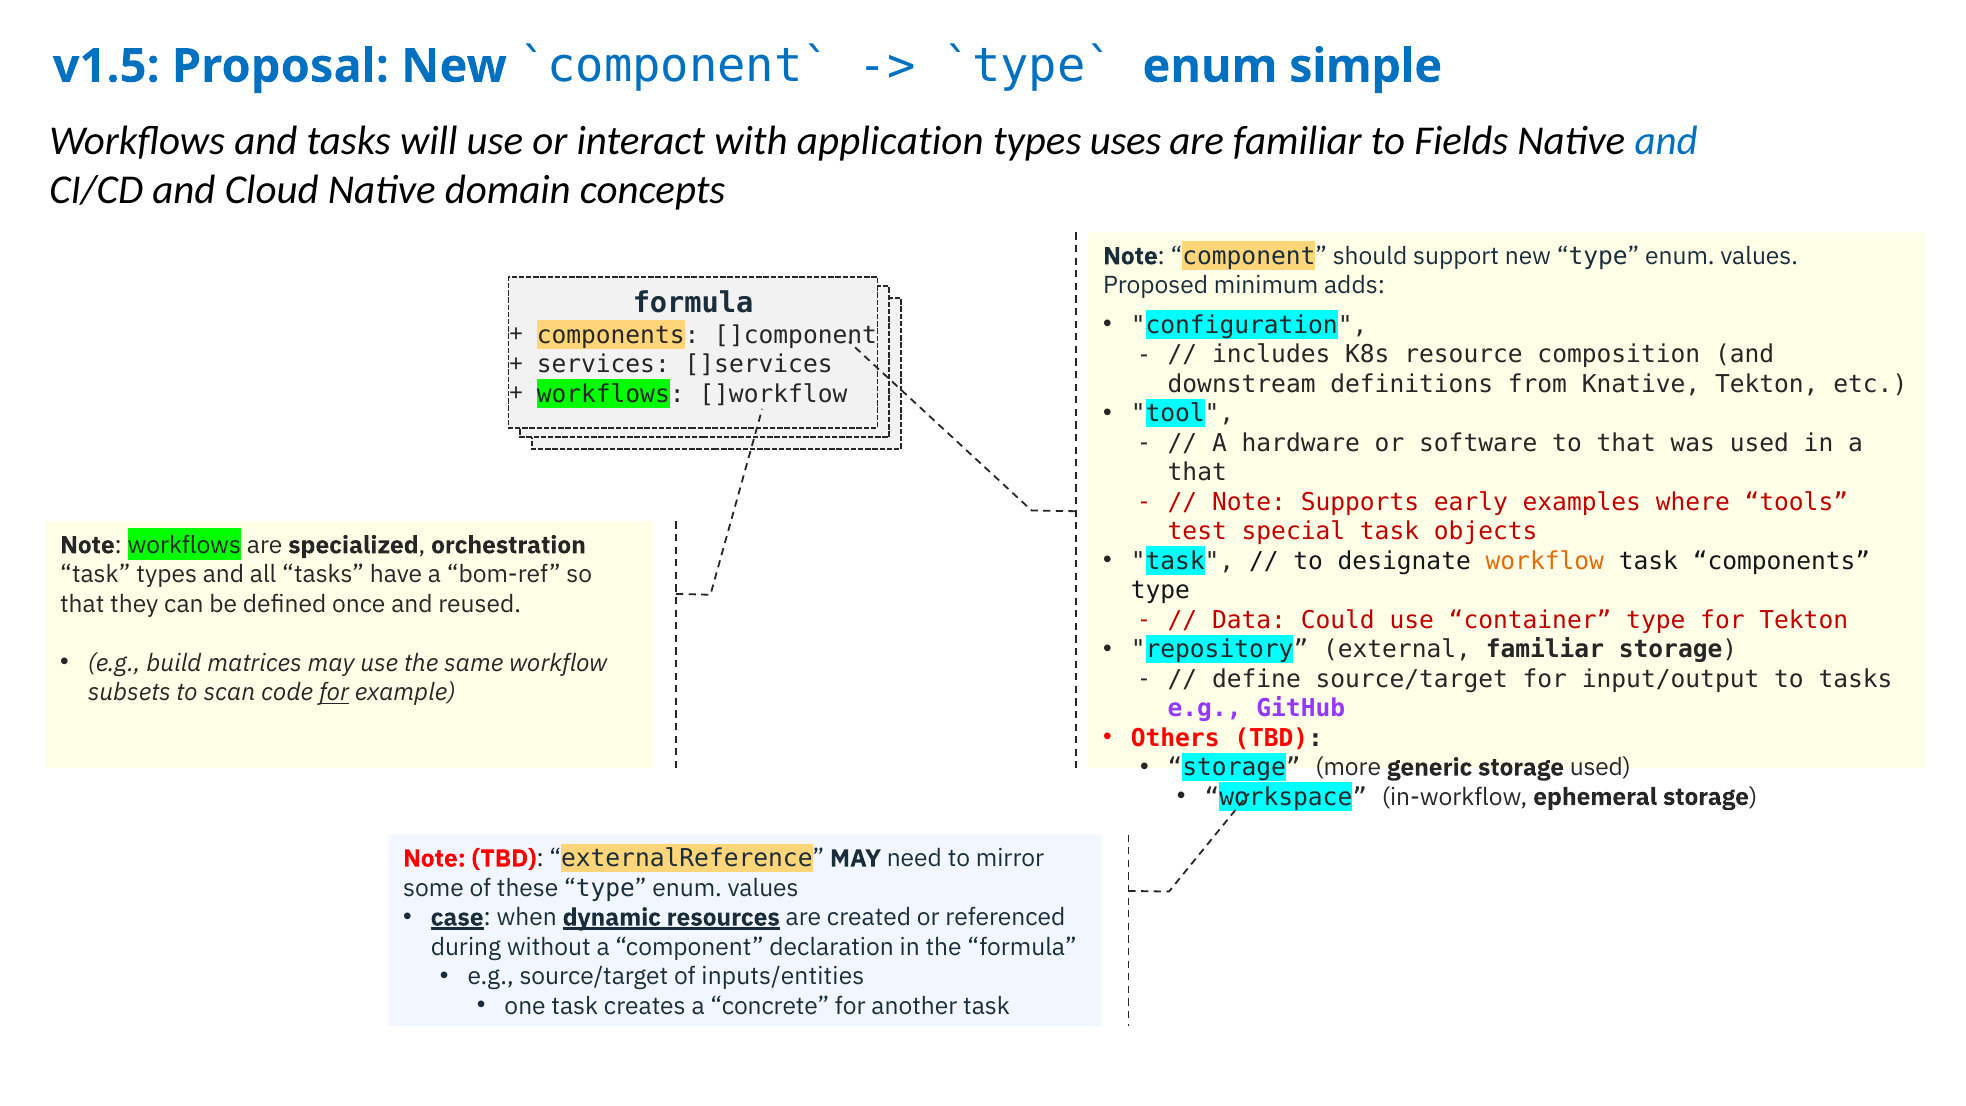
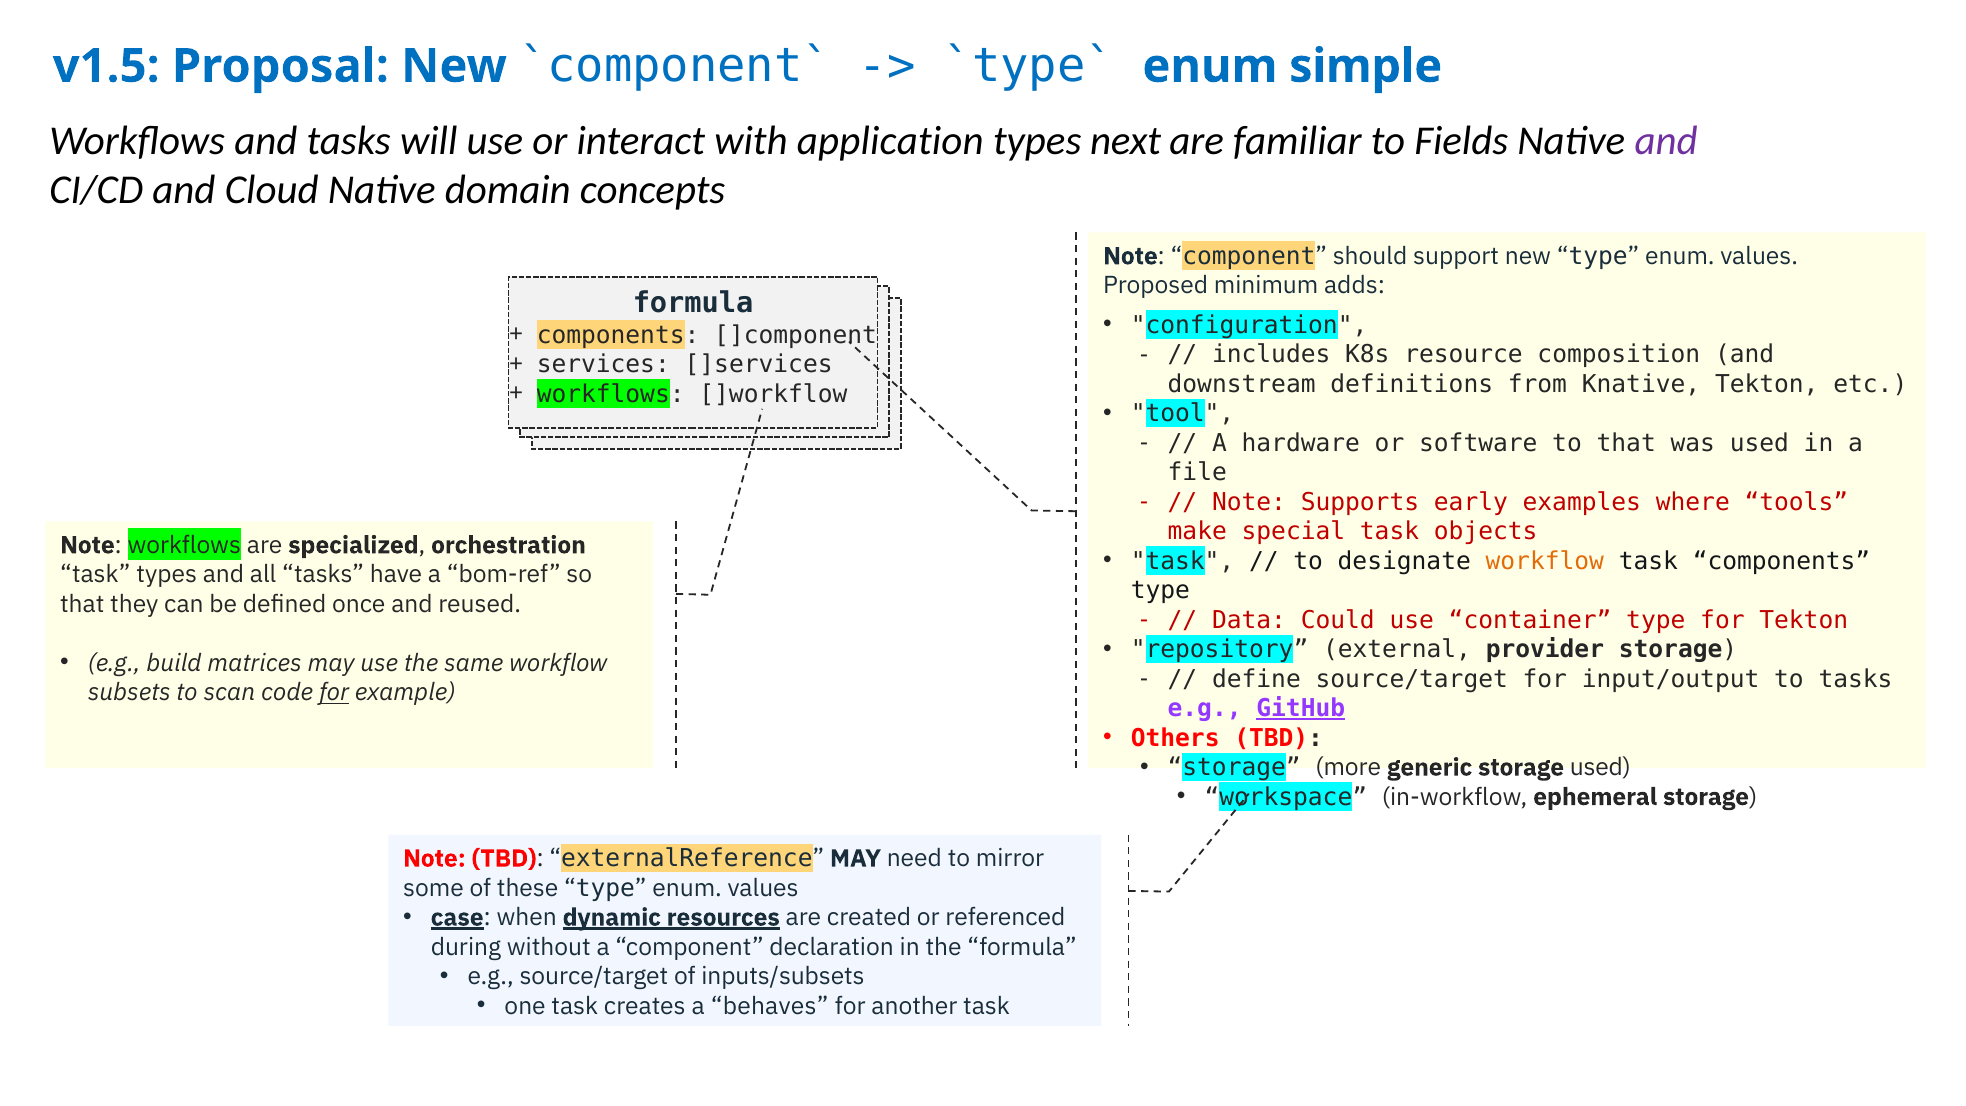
uses: uses -> next (1126, 141)
and colour: blue -> purple (1666, 141)
that: that -> file (1197, 472)
test: test -> make (1197, 531)
external familiar: familiar -> provider (1545, 649)
GitHub underline: none -> present (1301, 708)
inputs/entities: inputs/entities -> inputs/subsets (783, 976)
concrete: concrete -> behaves (770, 1006)
